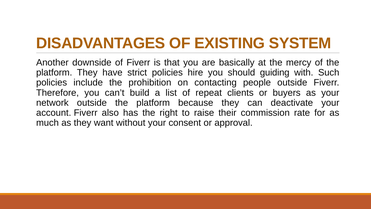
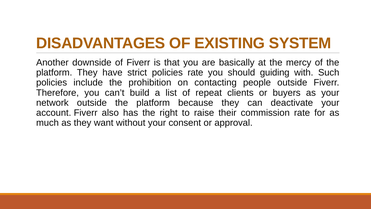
policies hire: hire -> rate (195, 73)
